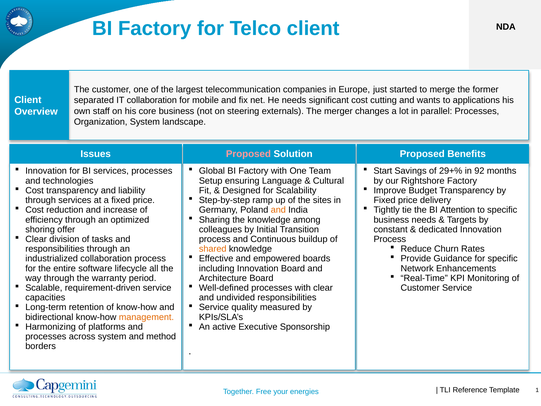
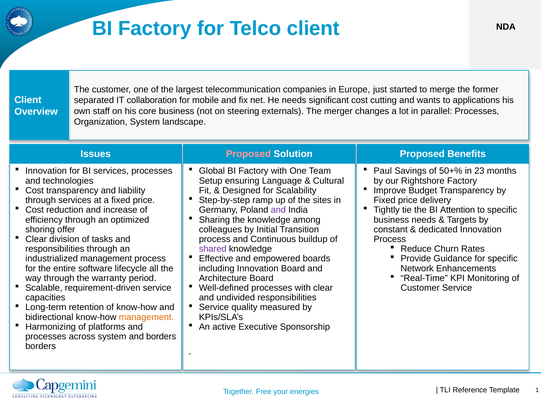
Start: Start -> Paul (383, 171)
29+%: 29+% -> 50+% (451, 171)
92: 92 -> 23 (479, 171)
and colour: orange -> purple (278, 210)
shared colour: orange -> purple (213, 249)
industrialized collaboration: collaboration -> management (106, 258)
and method: method -> borders (161, 336)
